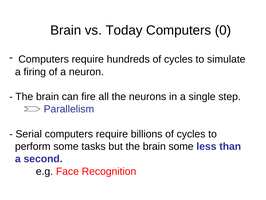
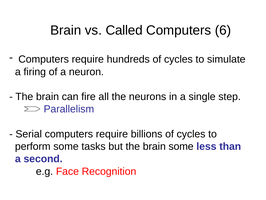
Today: Today -> Called (124, 30)
0: 0 -> 6 (223, 30)
